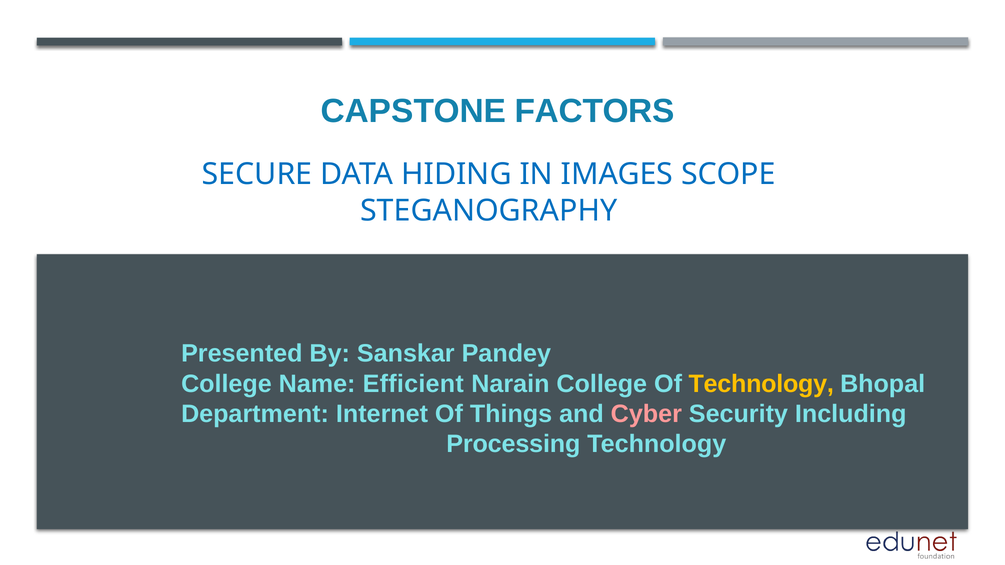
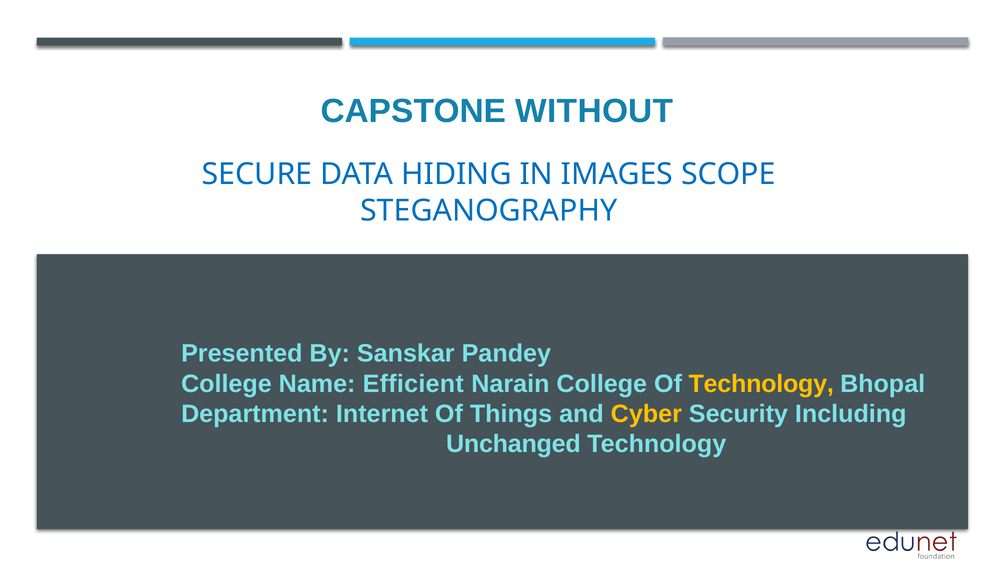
FACTORS: FACTORS -> WITHOUT (594, 111)
Cyber colour: pink -> yellow (646, 414)
Processing: Processing -> Unchanged (513, 444)
